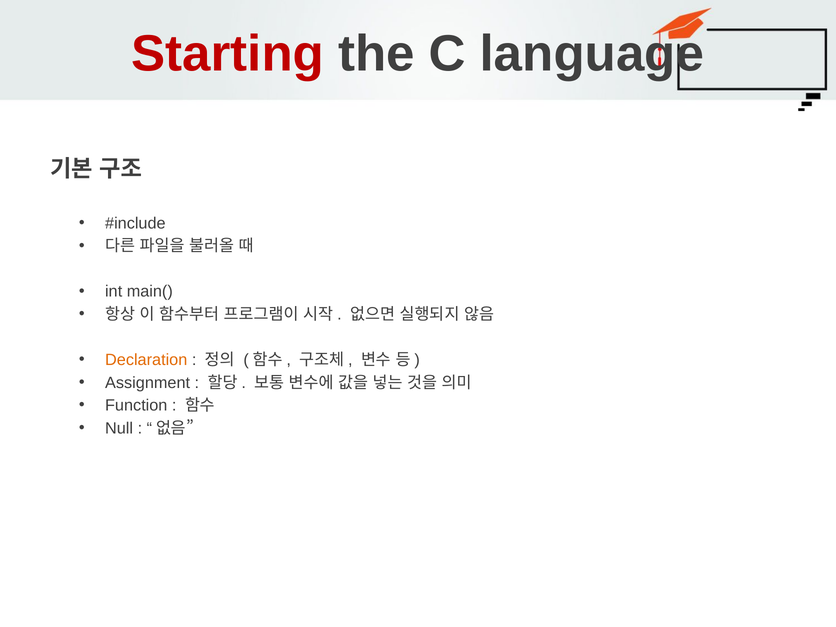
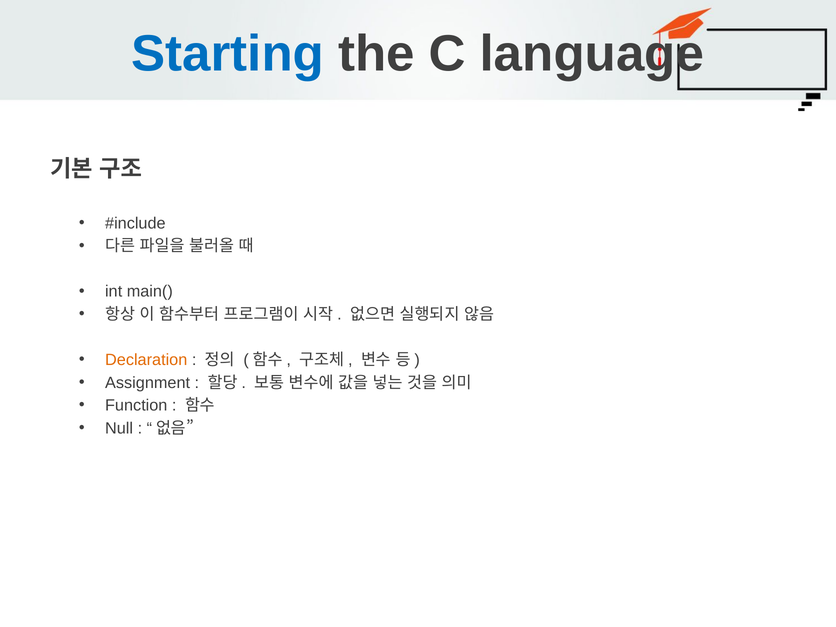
Starting colour: red -> blue (228, 54)
